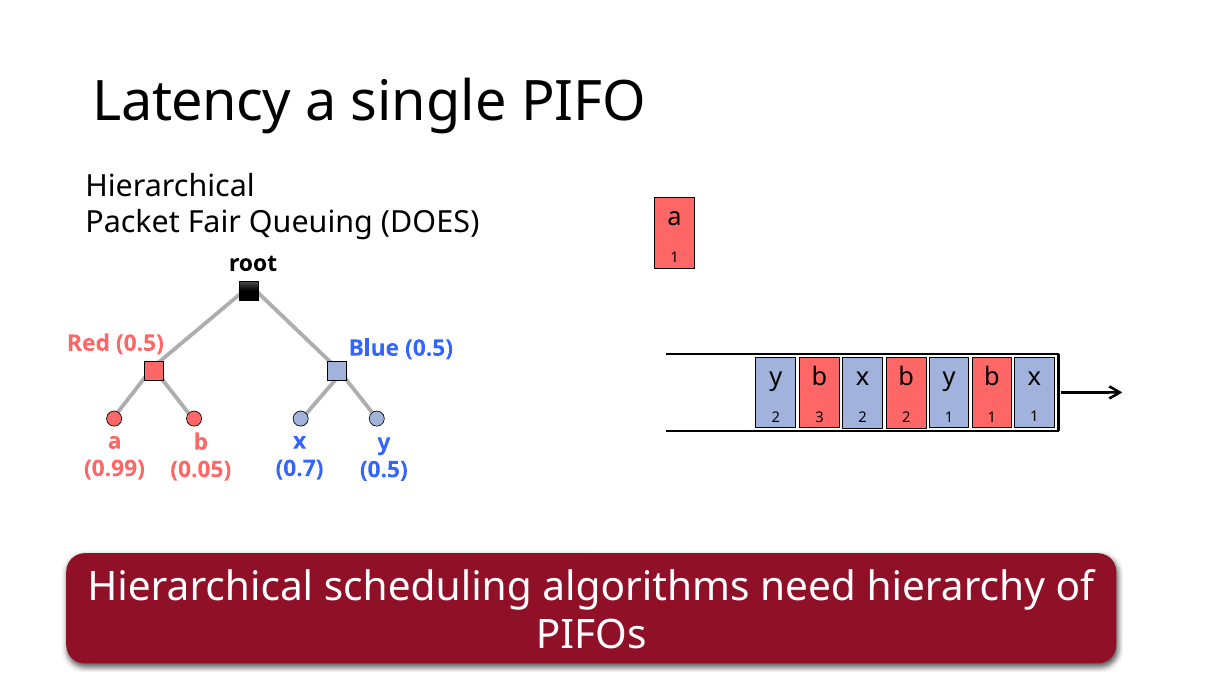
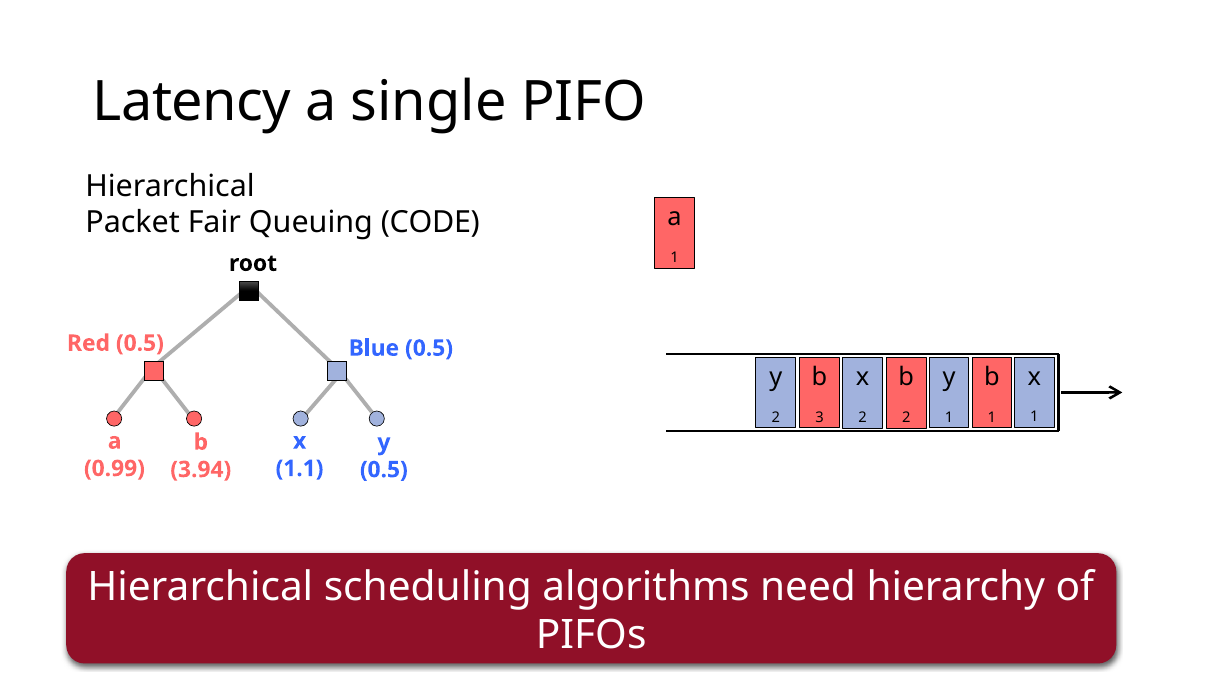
DOES: DOES -> CODE (430, 223)
0.7: 0.7 -> 1.1 (300, 469)
0.05: 0.05 -> 3.94 (201, 470)
